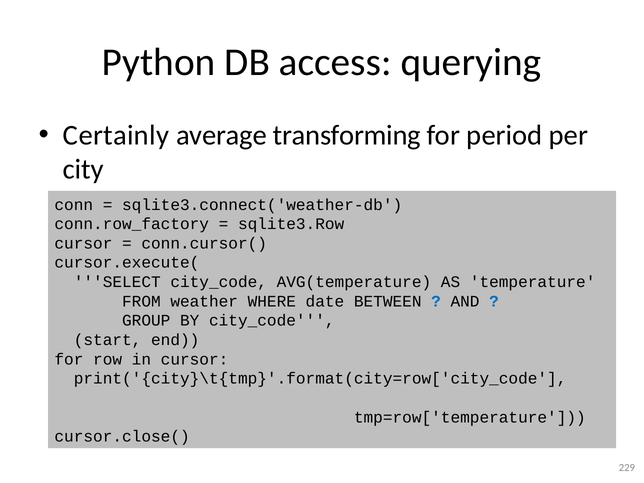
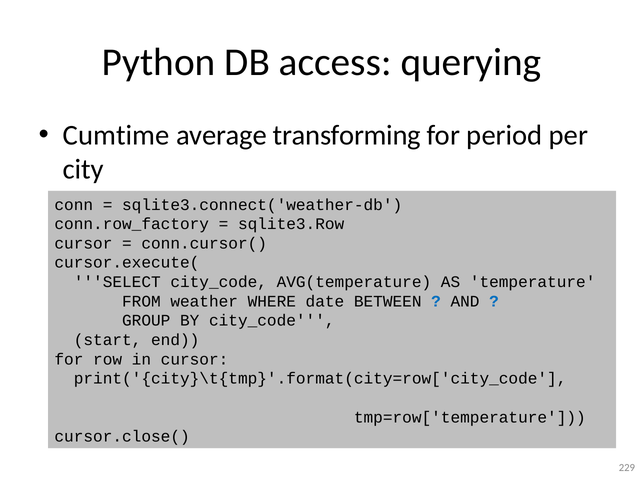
Certainly: Certainly -> Cumtime (116, 135)
